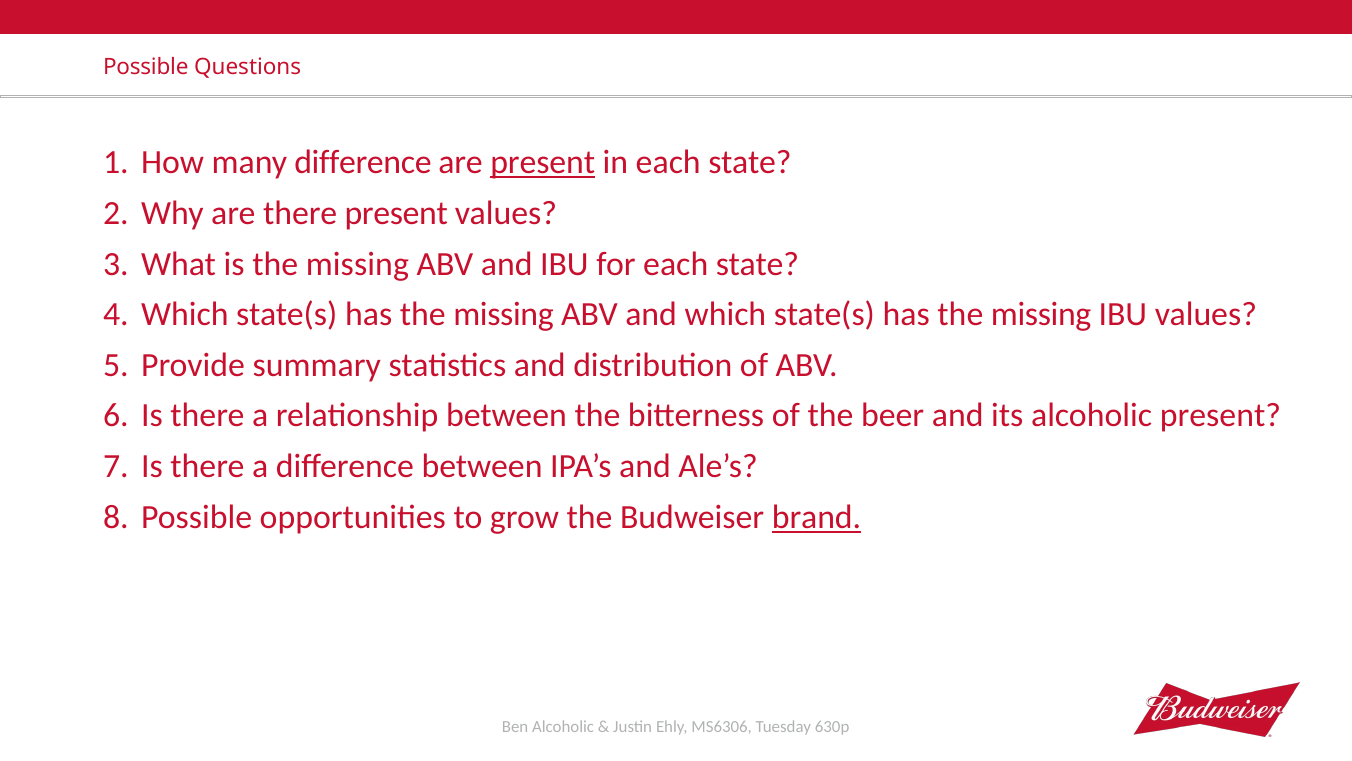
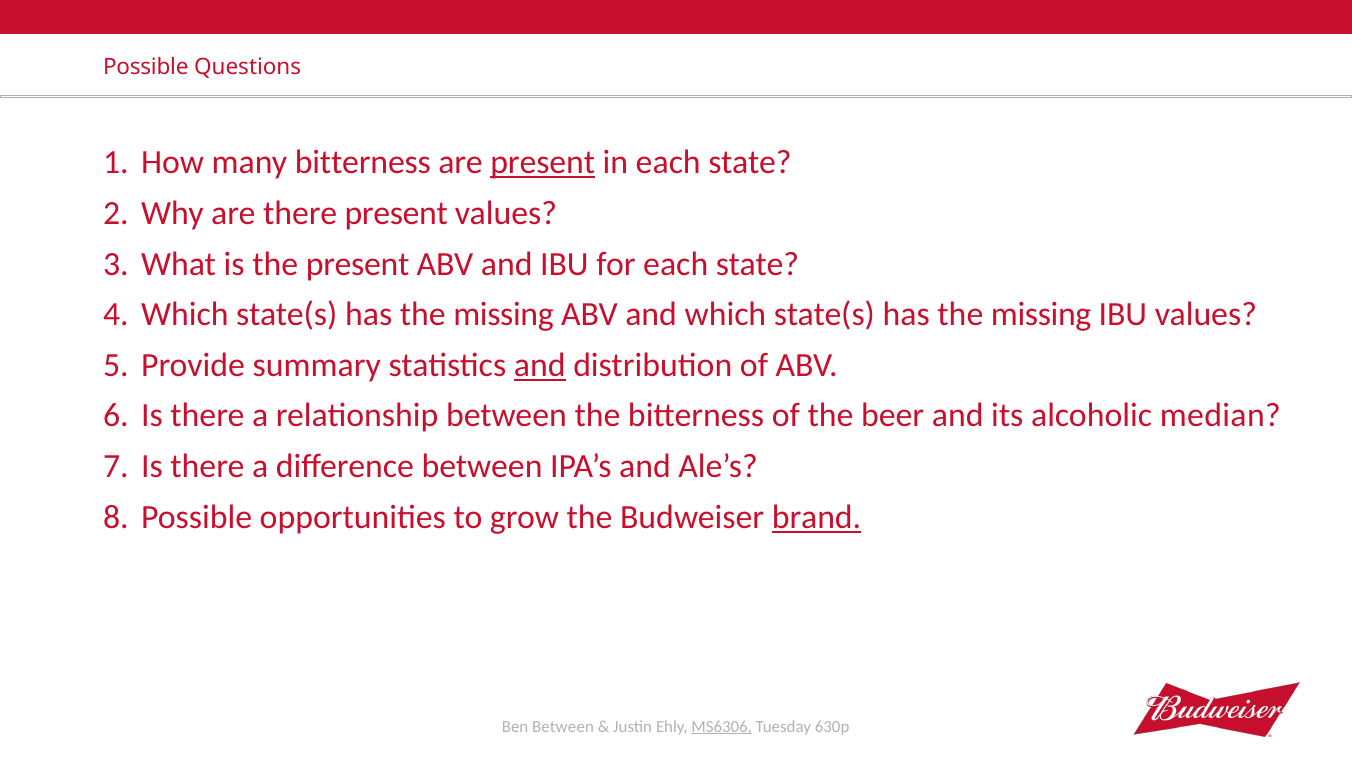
many difference: difference -> bitterness (363, 163)
is the missing: missing -> present (358, 264)
and underline: none -> present (540, 365)
alcoholic present: present -> median (1220, 416)
Ben Alcoholic: Alcoholic -> Between (563, 726)
MS6306 underline: none -> present (722, 726)
